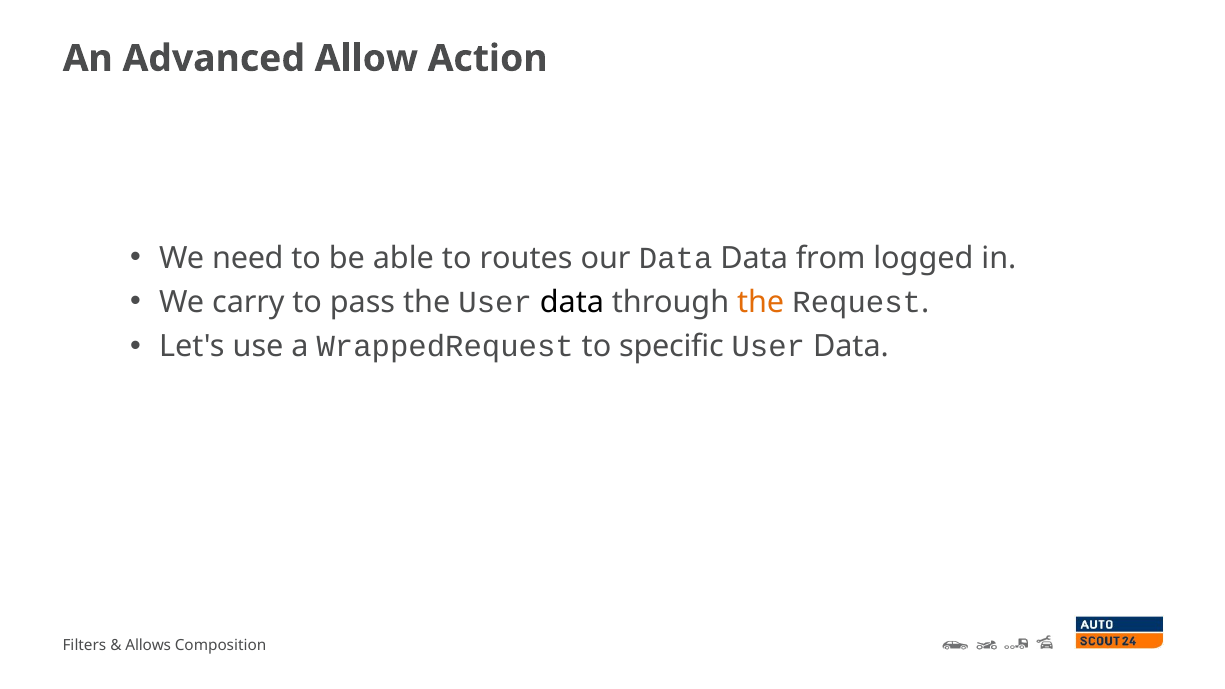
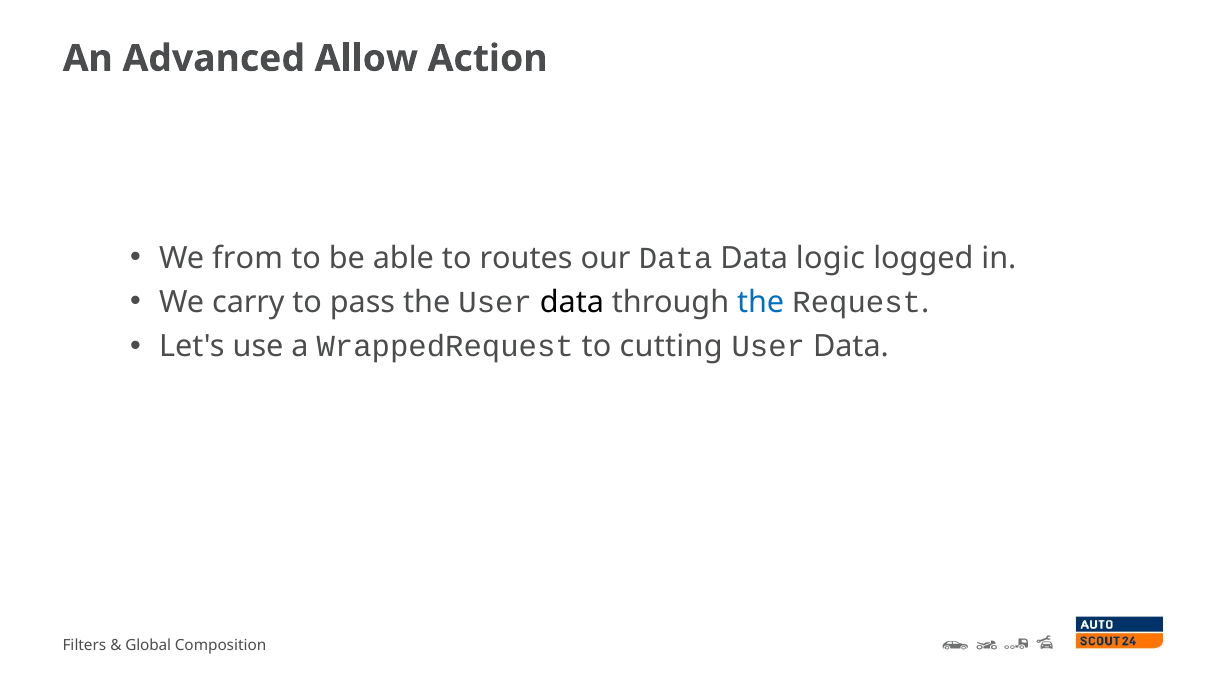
need: need -> from (248, 258)
from: from -> logic (830, 258)
the colour: orange -> blue (761, 303)
specific: specific -> cutting (671, 347)
Allows: Allows -> Global (148, 645)
